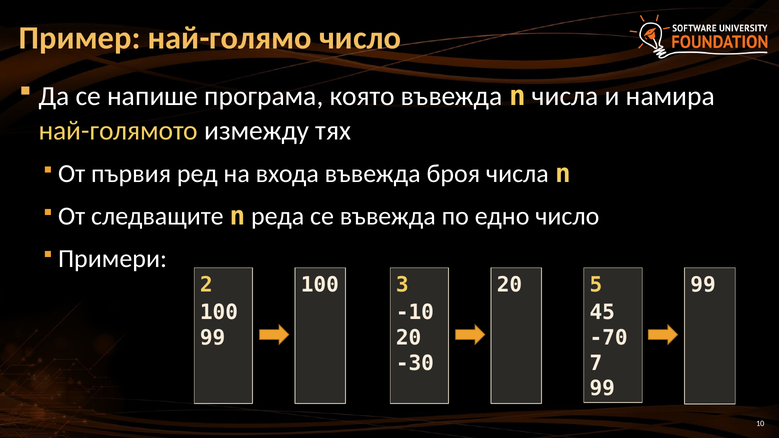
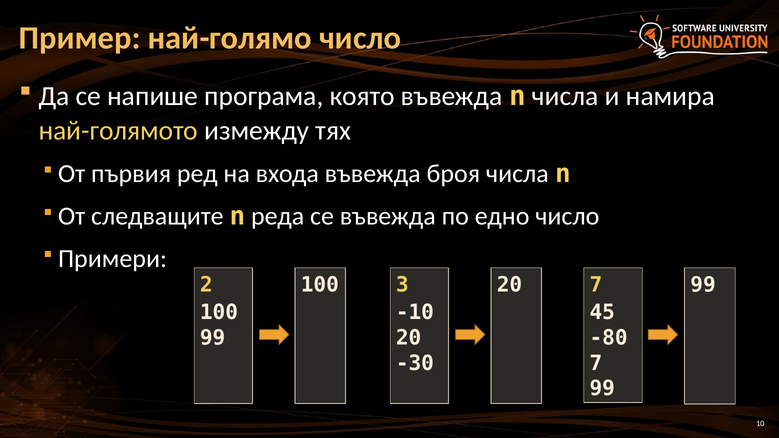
100 5: 5 -> 7 (596, 285)
-70: -70 -> -80 (609, 338)
